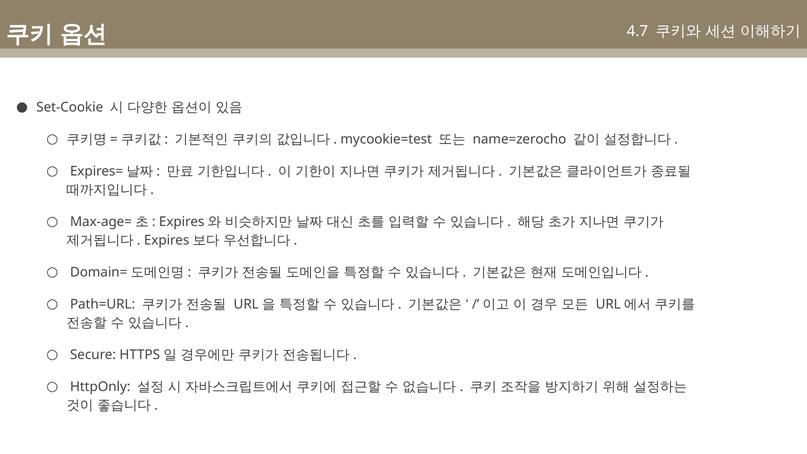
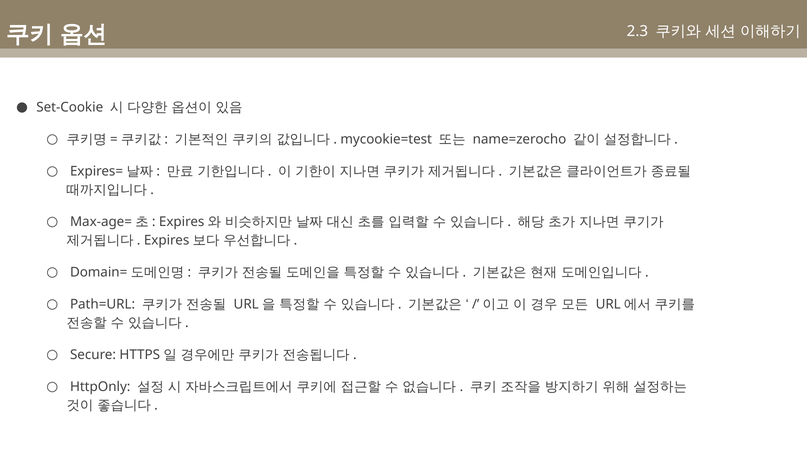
4.7: 4.7 -> 2.3 (637, 31)
